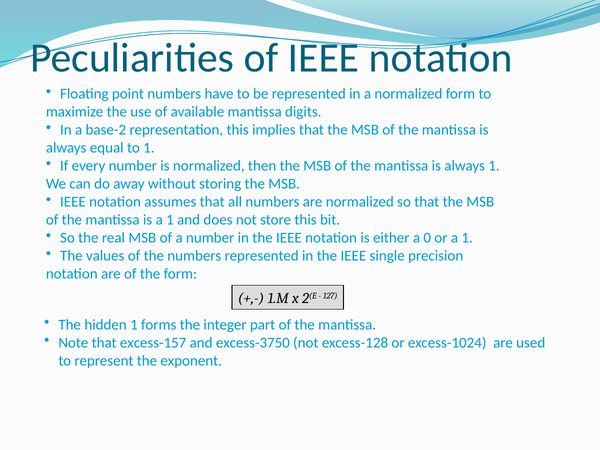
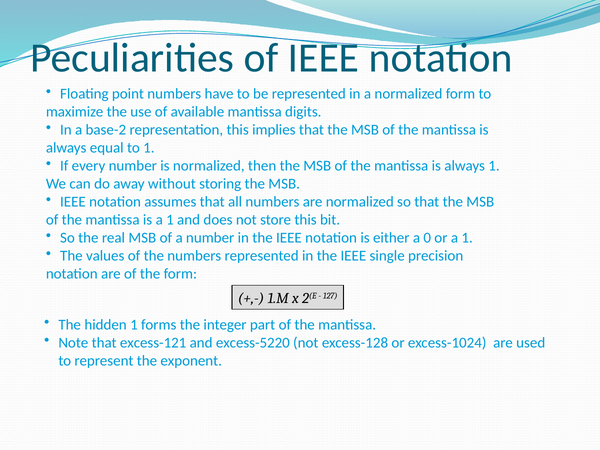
excess-157: excess-157 -> excess-121 (153, 343)
excess-3750: excess-3750 -> excess-5220 (253, 343)
